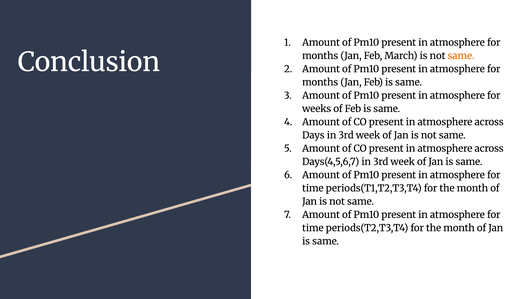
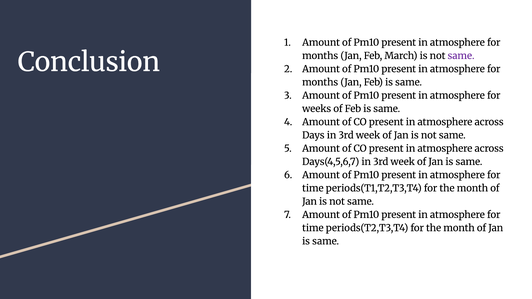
same colour: orange -> purple (461, 56)
